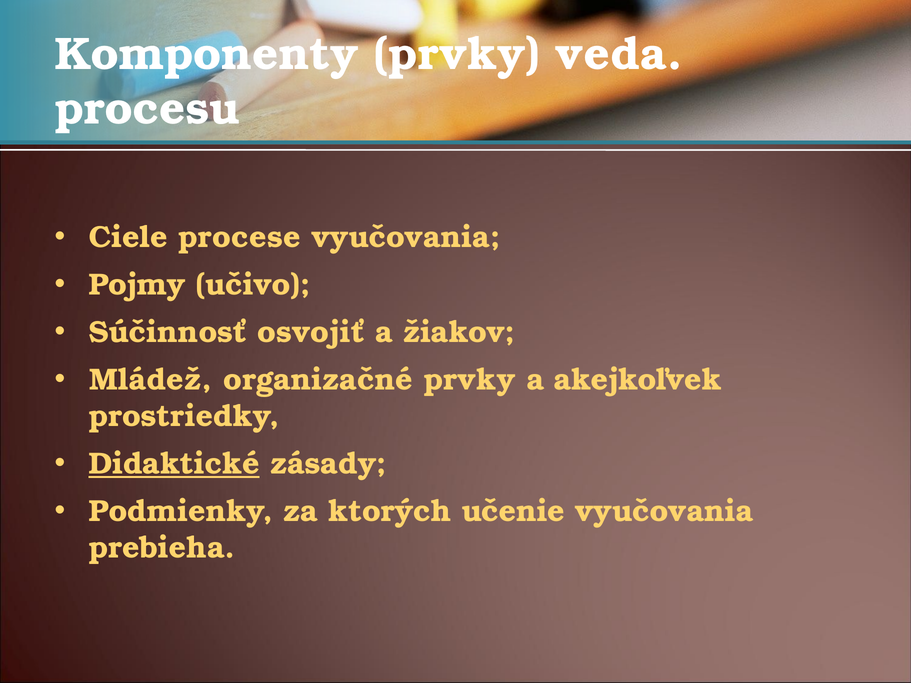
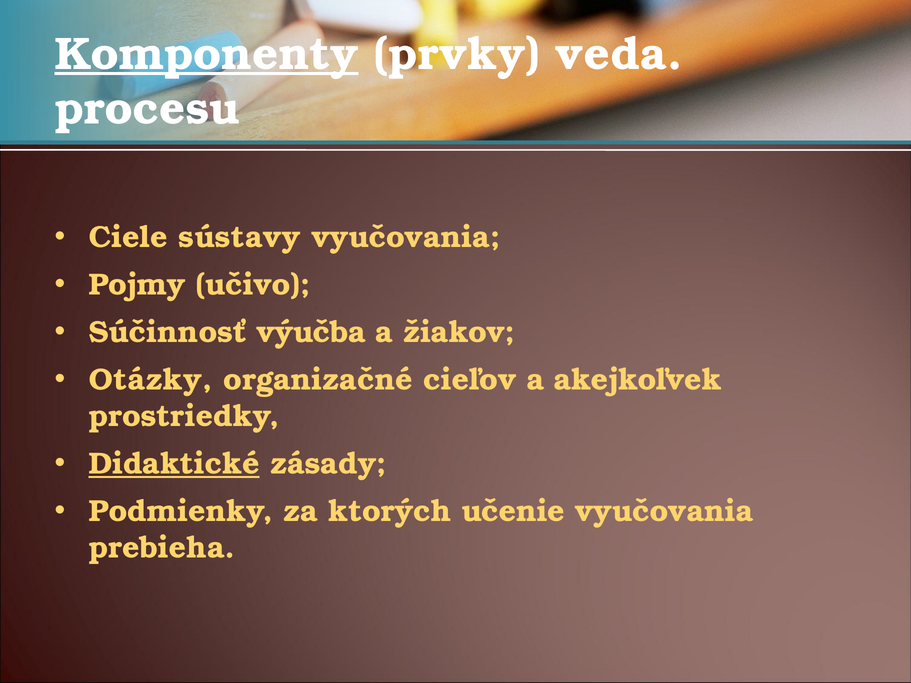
Komponenty underline: none -> present (206, 54)
procese: procese -> sústavy (239, 237)
osvojiť: osvojiť -> výučba (311, 332)
Mládež: Mládež -> Otázky (151, 380)
organizačné prvky: prvky -> cieľov (470, 380)
